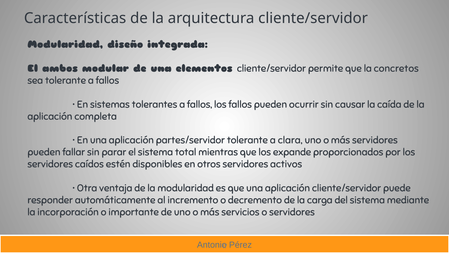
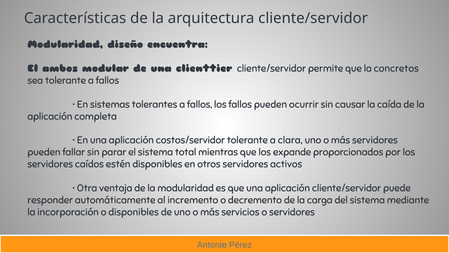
integrada: integrada -> encuentra (178, 44)
elementos: elementos -> clienttier (204, 68)
partes/servidor: partes/servidor -> costos/servidor (190, 140)
o importante: importante -> disponibles (134, 212)
